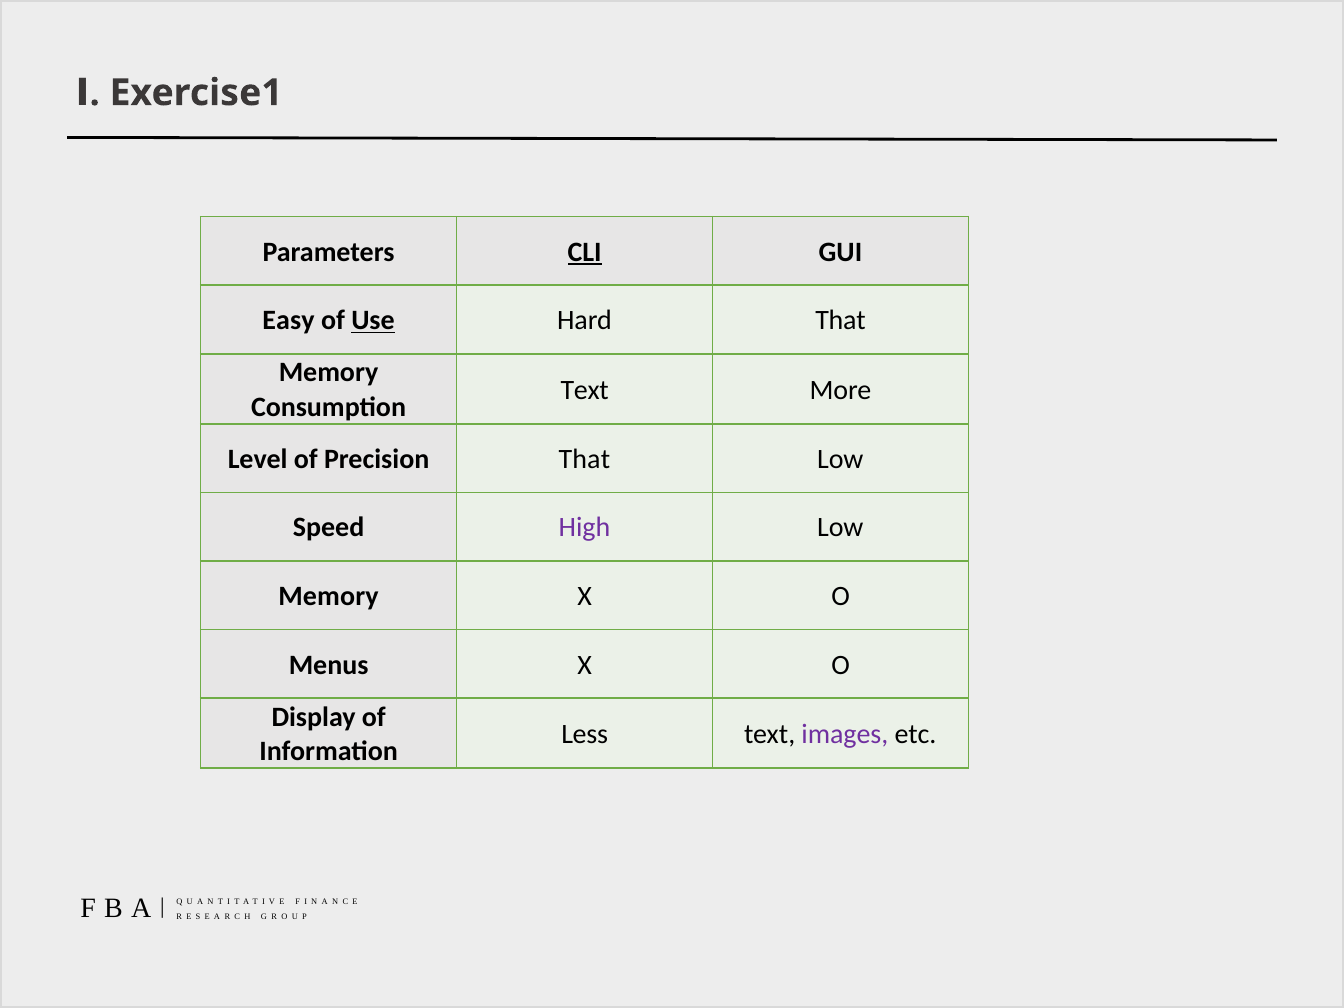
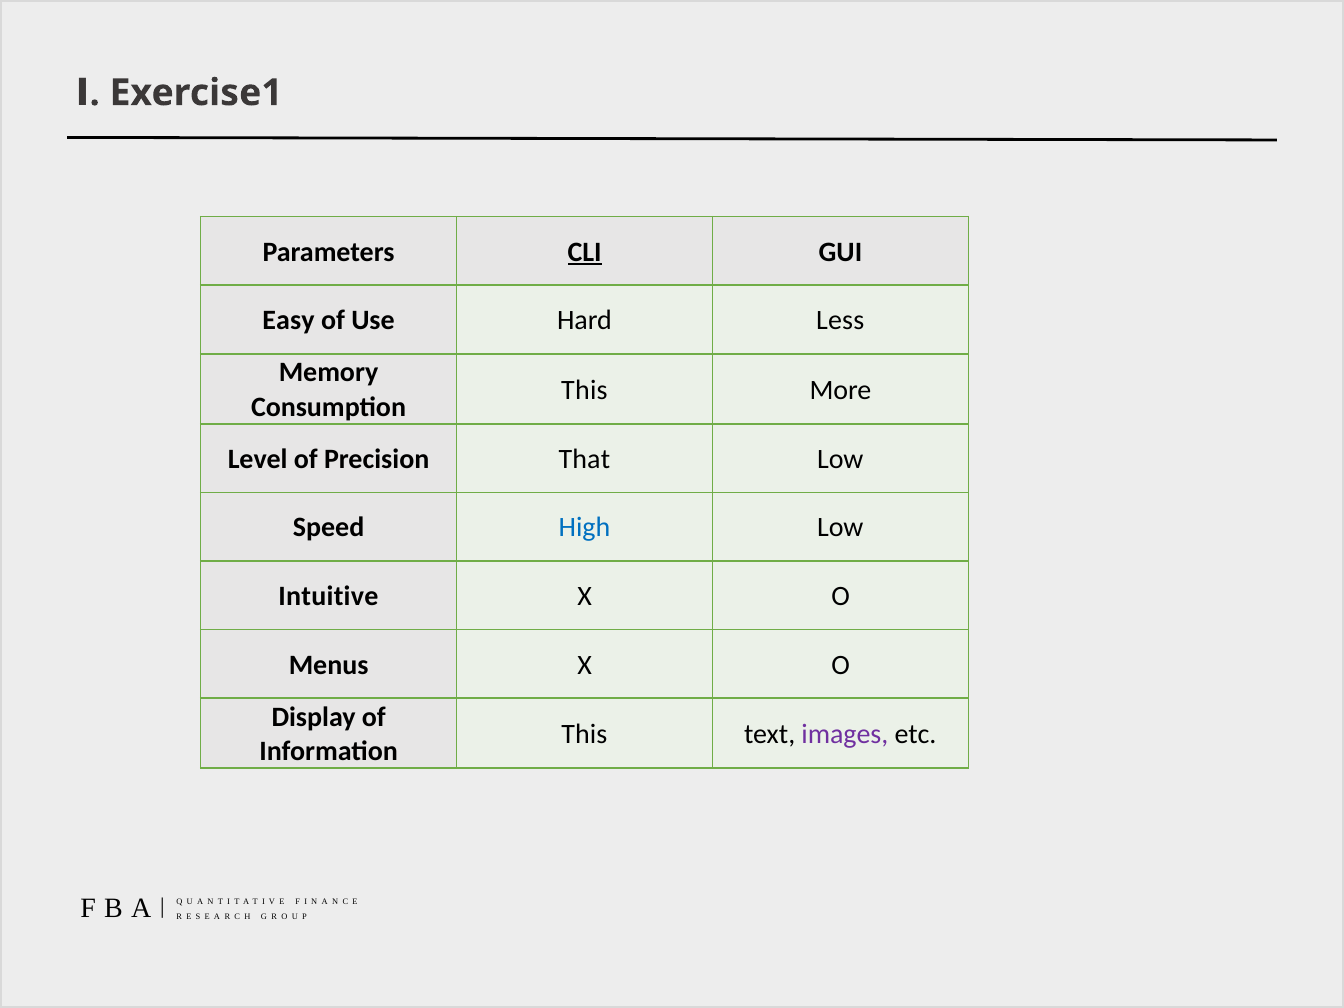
Use underline: present -> none (373, 321)
Hard That: That -> Less (840, 321)
Text: Text -> This (584, 390)
High colour: purple -> blue (584, 528)
Memory: Memory -> Intuitive (328, 596)
Less: Less -> This (584, 734)
